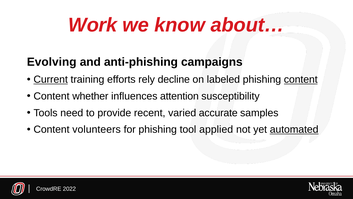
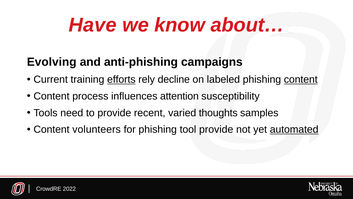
Work: Work -> Have (93, 25)
Current underline: present -> none (51, 79)
efforts underline: none -> present (121, 79)
whether: whether -> process (90, 96)
accurate: accurate -> thoughts (218, 113)
tool applied: applied -> provide (216, 129)
